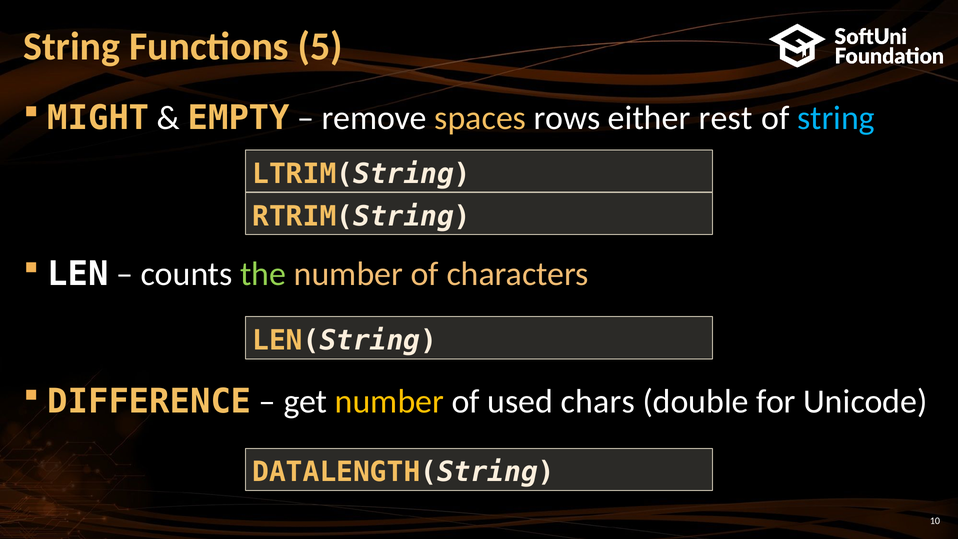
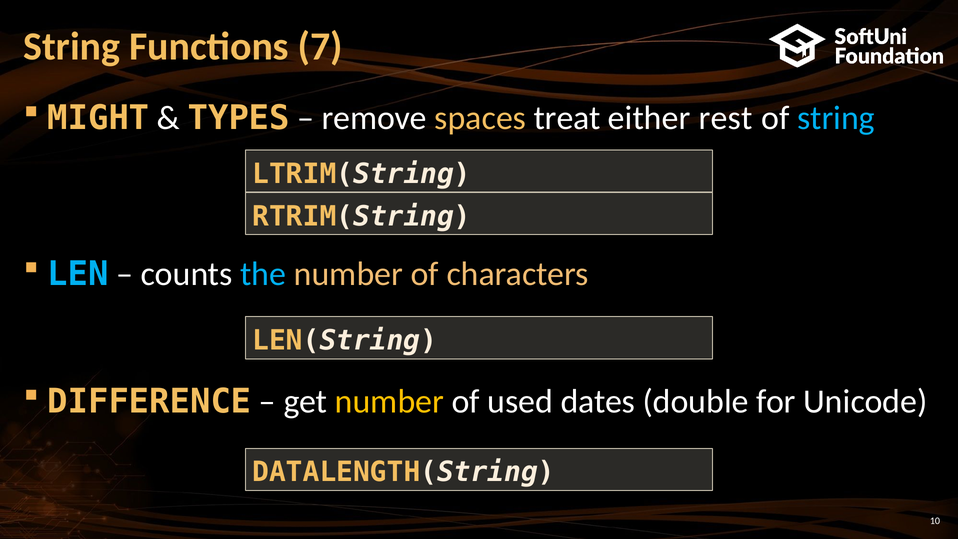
5: 5 -> 7 (320, 47)
EMPTY: EMPTY -> TYPES (239, 118)
rows: rows -> treat (567, 118)
LEN colour: white -> light blue (78, 274)
the colour: light green -> light blue (263, 274)
chars: chars -> dates (598, 402)
